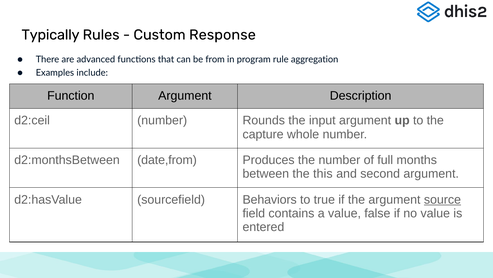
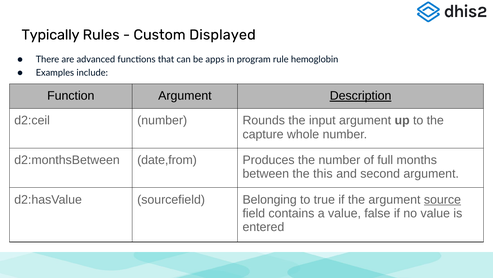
Response: Response -> Displayed (222, 35)
from: from -> apps (215, 59)
aggregation: aggregation -> hemoglobin (315, 59)
Description underline: none -> present (361, 96)
Behaviors: Behaviors -> Belonging (270, 199)
